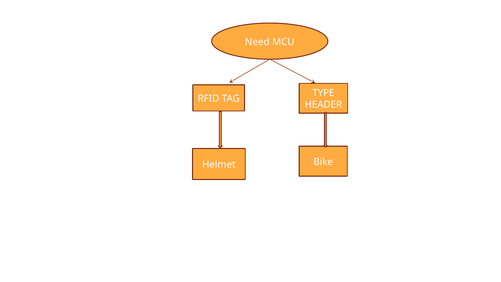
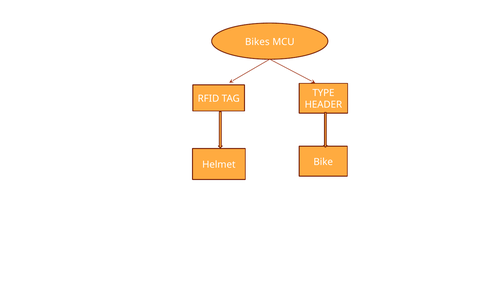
Need: Need -> Bikes (257, 42)
